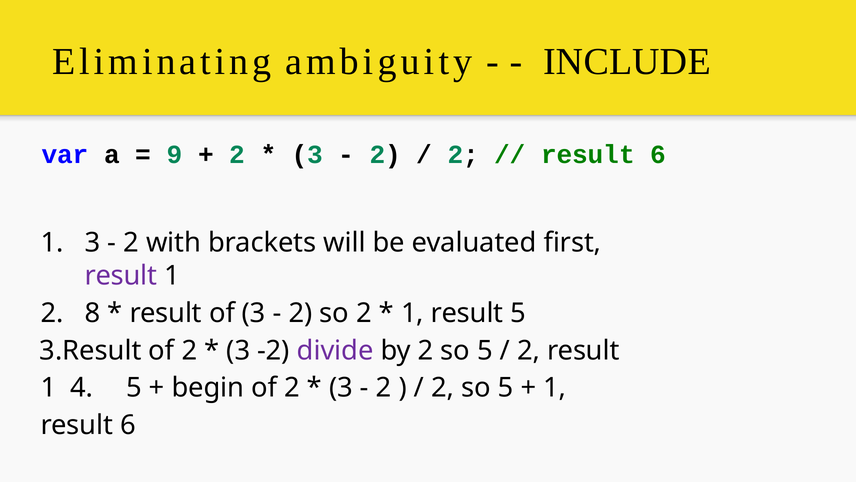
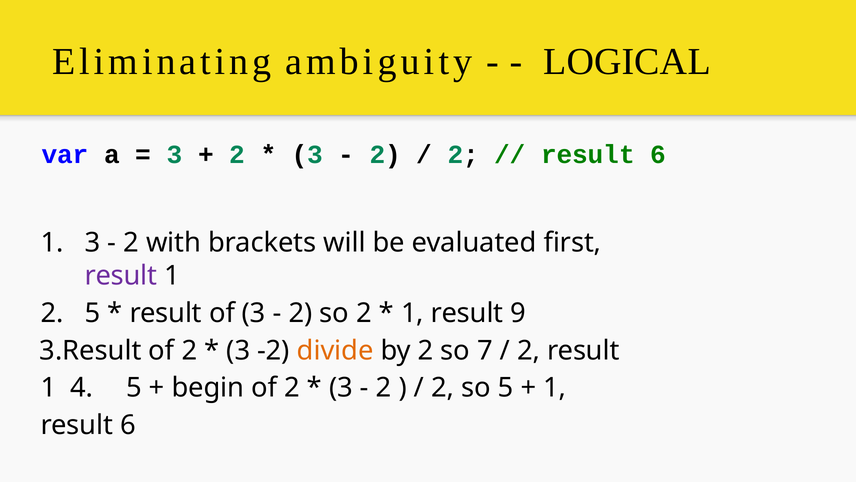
INCLUDE: INCLUDE -> LOGICAL (627, 62)
9: 9 -> 3 (175, 154)
2 8: 8 -> 5 (92, 313)
result 5: 5 -> 9 (518, 313)
divide colour: purple -> orange (335, 350)
by 2 so 5: 5 -> 7 (485, 350)
